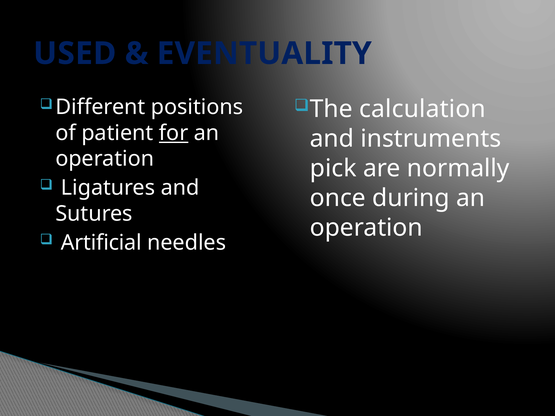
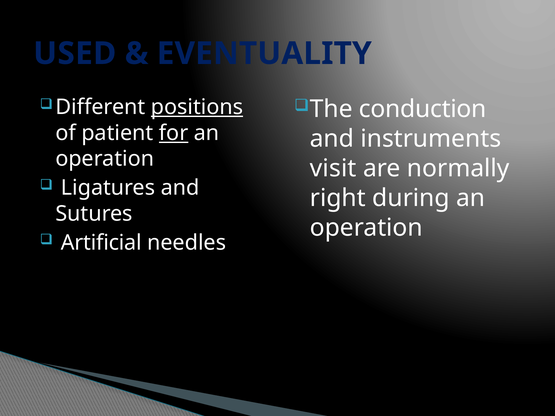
positions underline: none -> present (197, 107)
calculation: calculation -> conduction (423, 109)
pick: pick -> visit (333, 168)
once: once -> right (338, 198)
